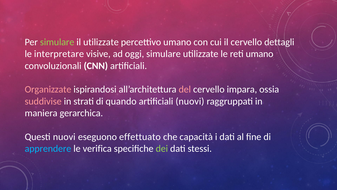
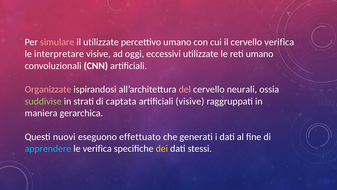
simulare colour: light green -> pink (57, 42)
cervello dettagli: dettagli -> verifica (279, 42)
oggi simulare: simulare -> eccessivi (164, 54)
impara: impara -> neurali (242, 89)
suddivise colour: pink -> light green (43, 101)
quando: quando -> captata (121, 101)
artificiali nuovi: nuovi -> visive (190, 101)
capacità: capacità -> generati (196, 136)
dei colour: light green -> yellow (162, 148)
